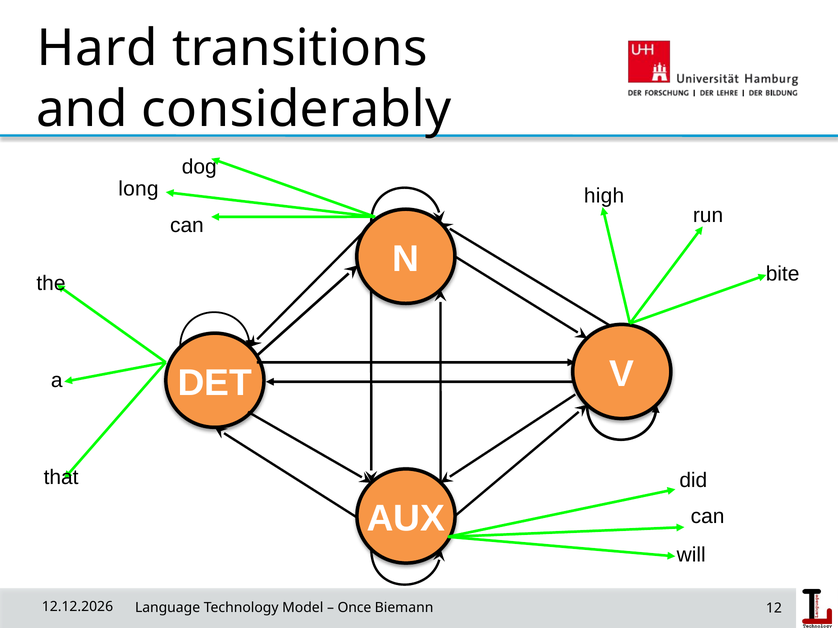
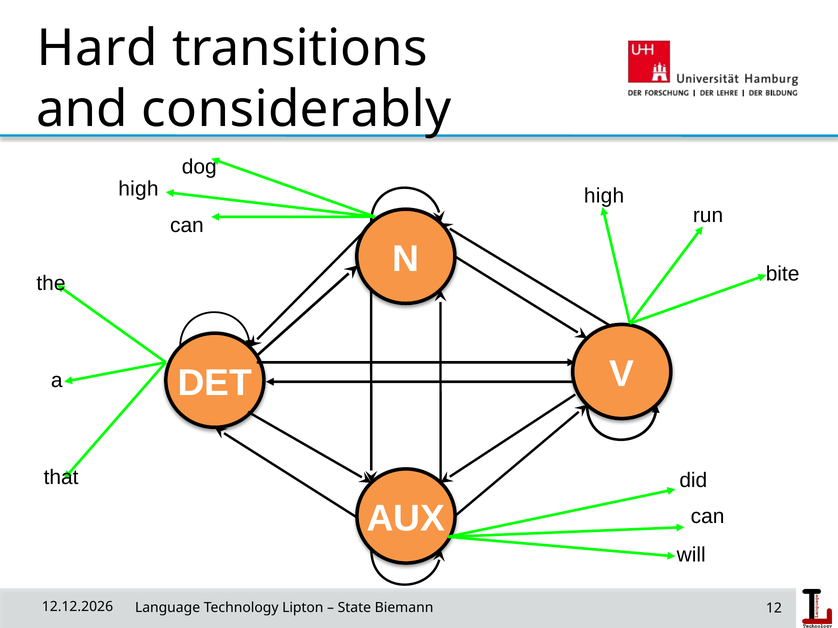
long: long -> high (138, 189)
Model: Model -> Lipton (303, 608)
Once: Once -> State (354, 608)
